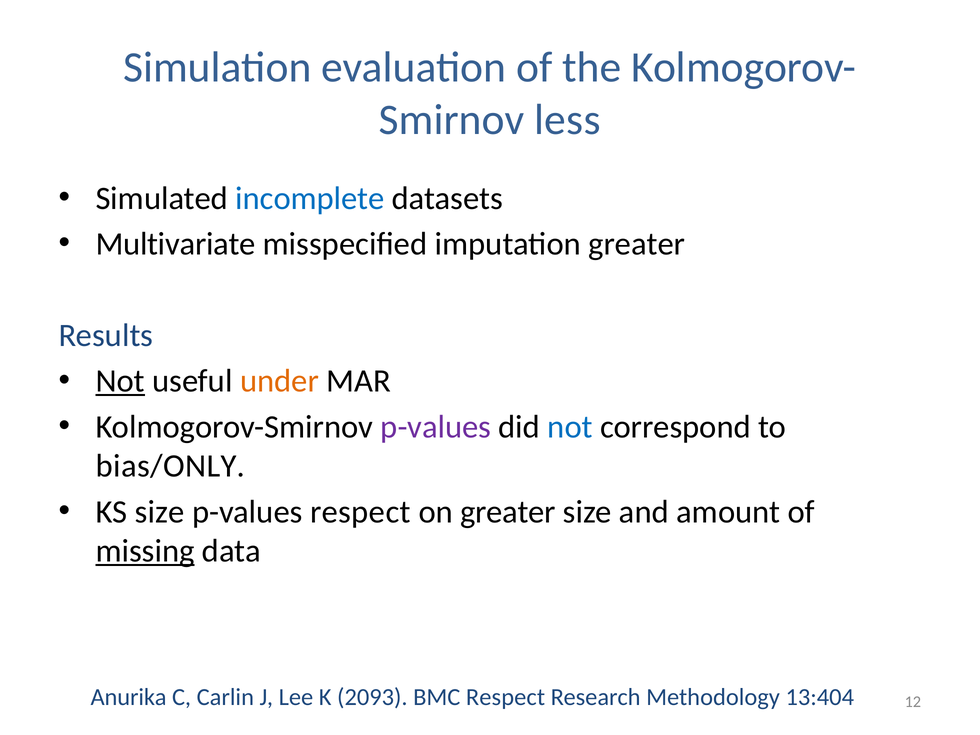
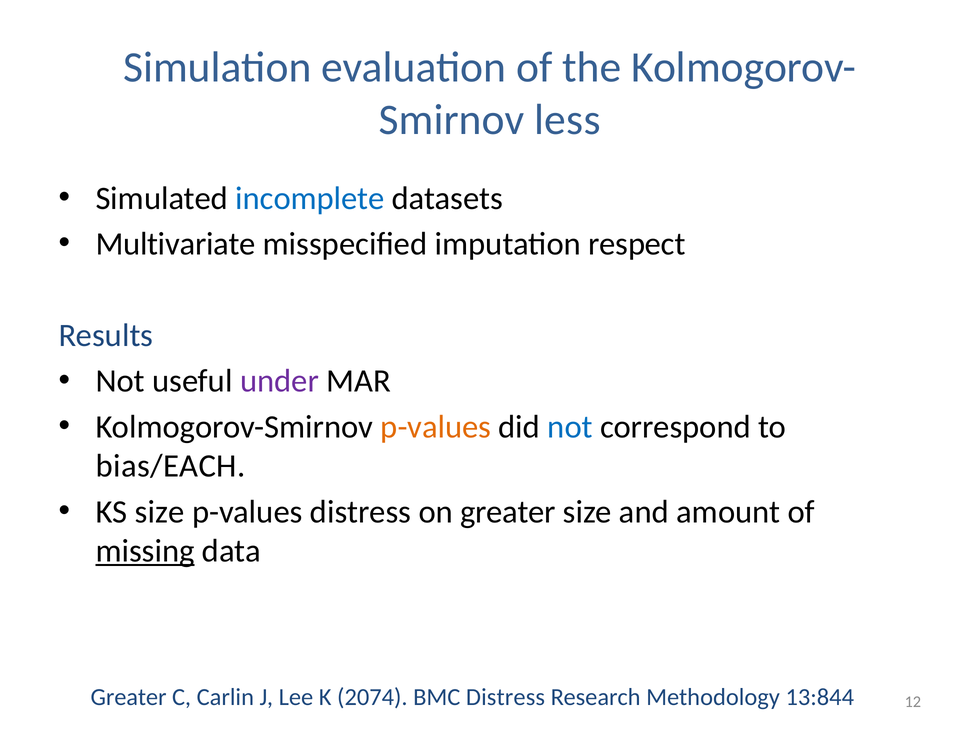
imputation greater: greater -> respect (637, 244)
Not underline: present -> none (120, 381)
under colour: orange -> purple (280, 381)
p-values colour: purple -> orange (436, 427)
bias/ONLY: bias/ONLY -> bias/EACH (171, 466)
p-values respect: respect -> distress (361, 512)
Anurika: Anurika -> Greater (129, 697)
2093: 2093 -> 2074 (372, 697)
BMC Respect: Respect -> Distress (506, 697)
13:404: 13:404 -> 13:844 (820, 697)
